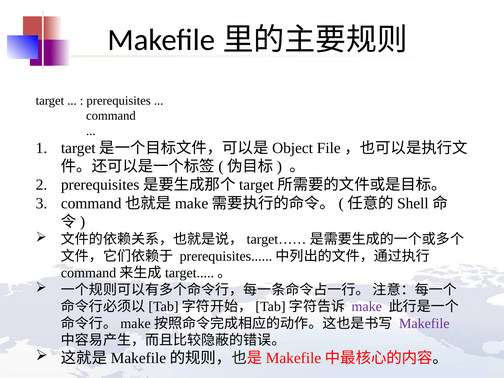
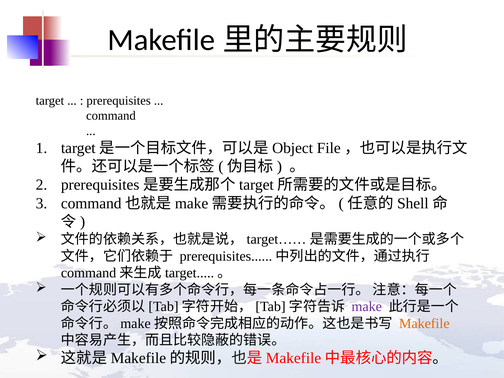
Makefile colour: purple -> orange (424, 323)
